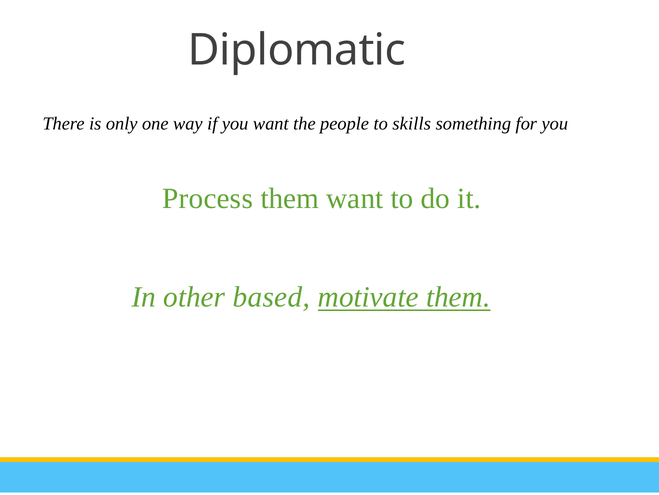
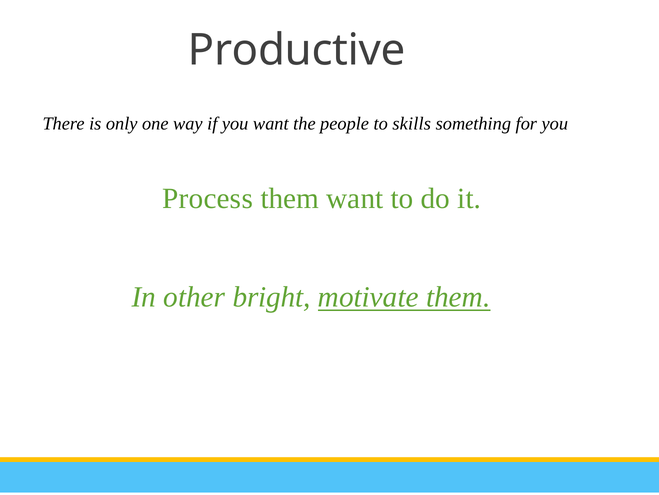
Diplomatic: Diplomatic -> Productive (297, 50)
based: based -> bright (272, 297)
